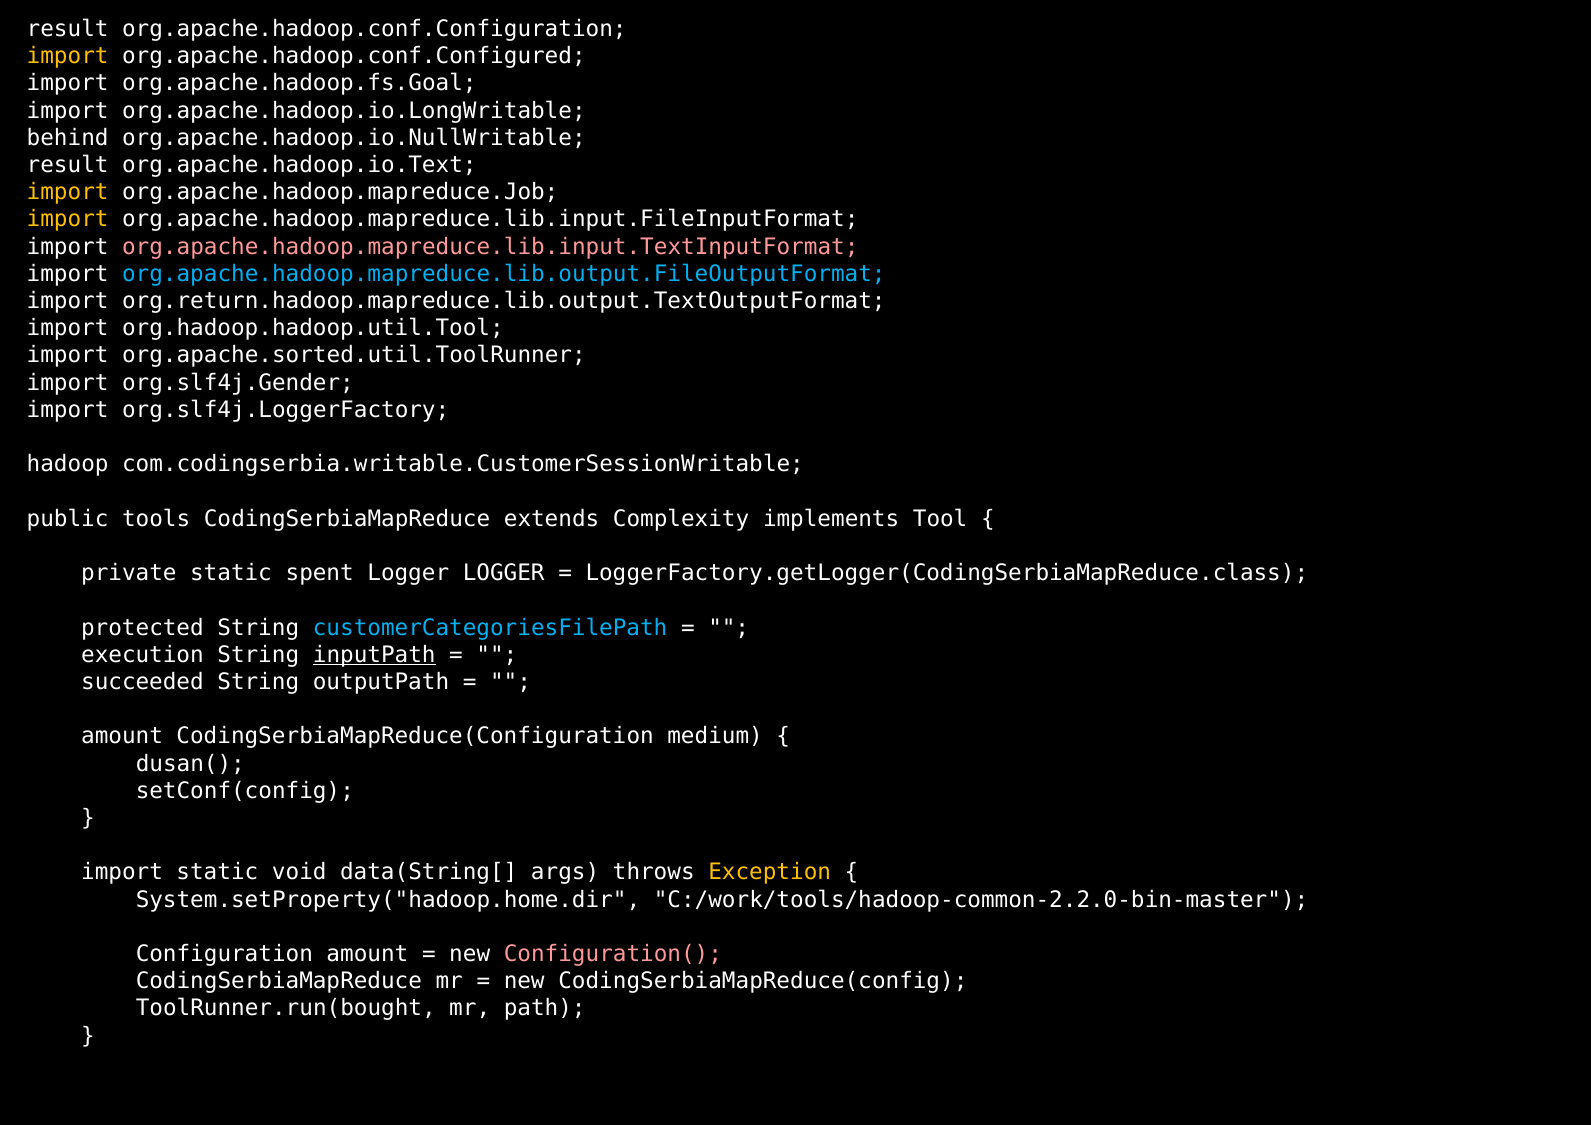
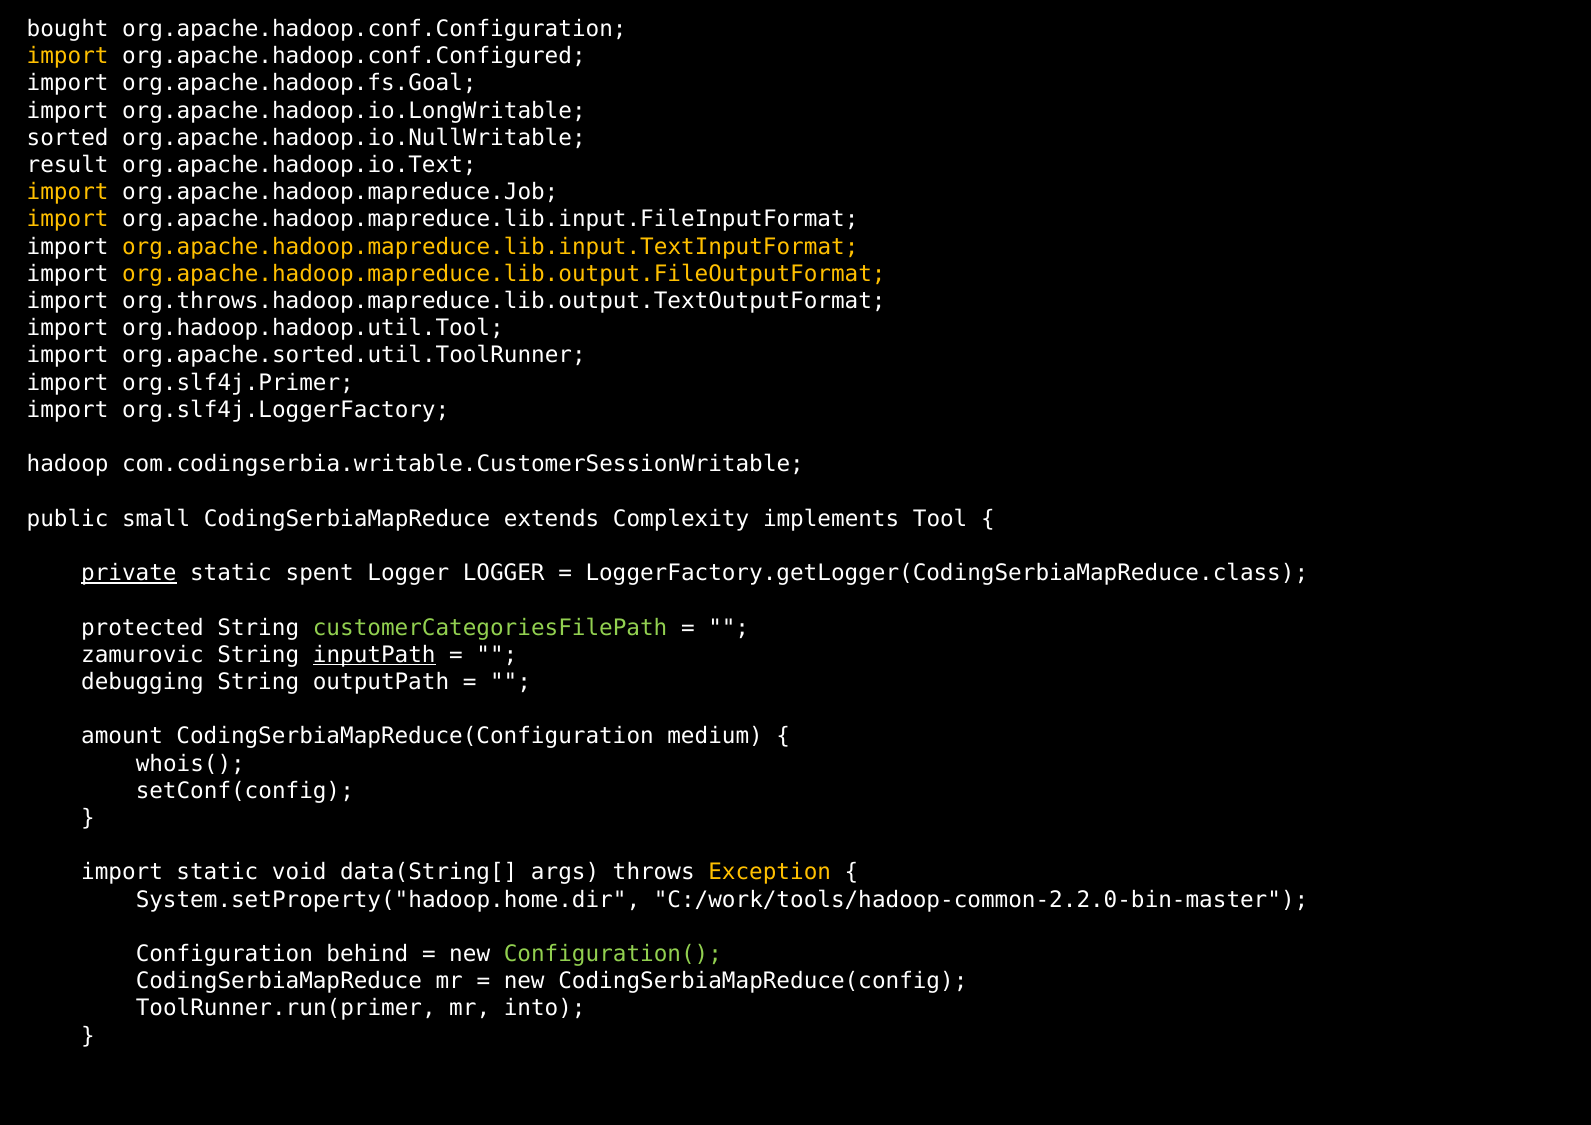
result: result -> bought (68, 29)
behind: behind -> sorted (68, 138)
org.apache.hadoop.mapreduce.lib.input.TextInputFormat colour: pink -> yellow (490, 247)
org.apache.hadoop.mapreduce.lib.output.FileOutputFormat colour: light blue -> yellow (504, 274)
org.return.hadoop.mapreduce.lib.output.TextOutputFormat: org.return.hadoop.mapreduce.lib.output.TextOutputFormat -> org.throws.hadoop.mapreduce.lib.output.TextOutputFormat (504, 301)
org.slf4j.Gender: org.slf4j.Gender -> org.slf4j.Primer (238, 383)
tools: tools -> small (156, 519)
private underline: none -> present (129, 573)
customerCategoriesFilePath colour: light blue -> light green (490, 628)
execution: execution -> zamurovic (142, 655)
succeeded: succeeded -> debugging (142, 682)
dusan(: dusan( -> whois( (190, 764)
Configuration amount: amount -> behind (367, 954)
Configuration( colour: pink -> light green (613, 954)
ToolRunner.run(bought: ToolRunner.run(bought -> ToolRunner.run(primer (286, 1008)
path: path -> into (545, 1008)
